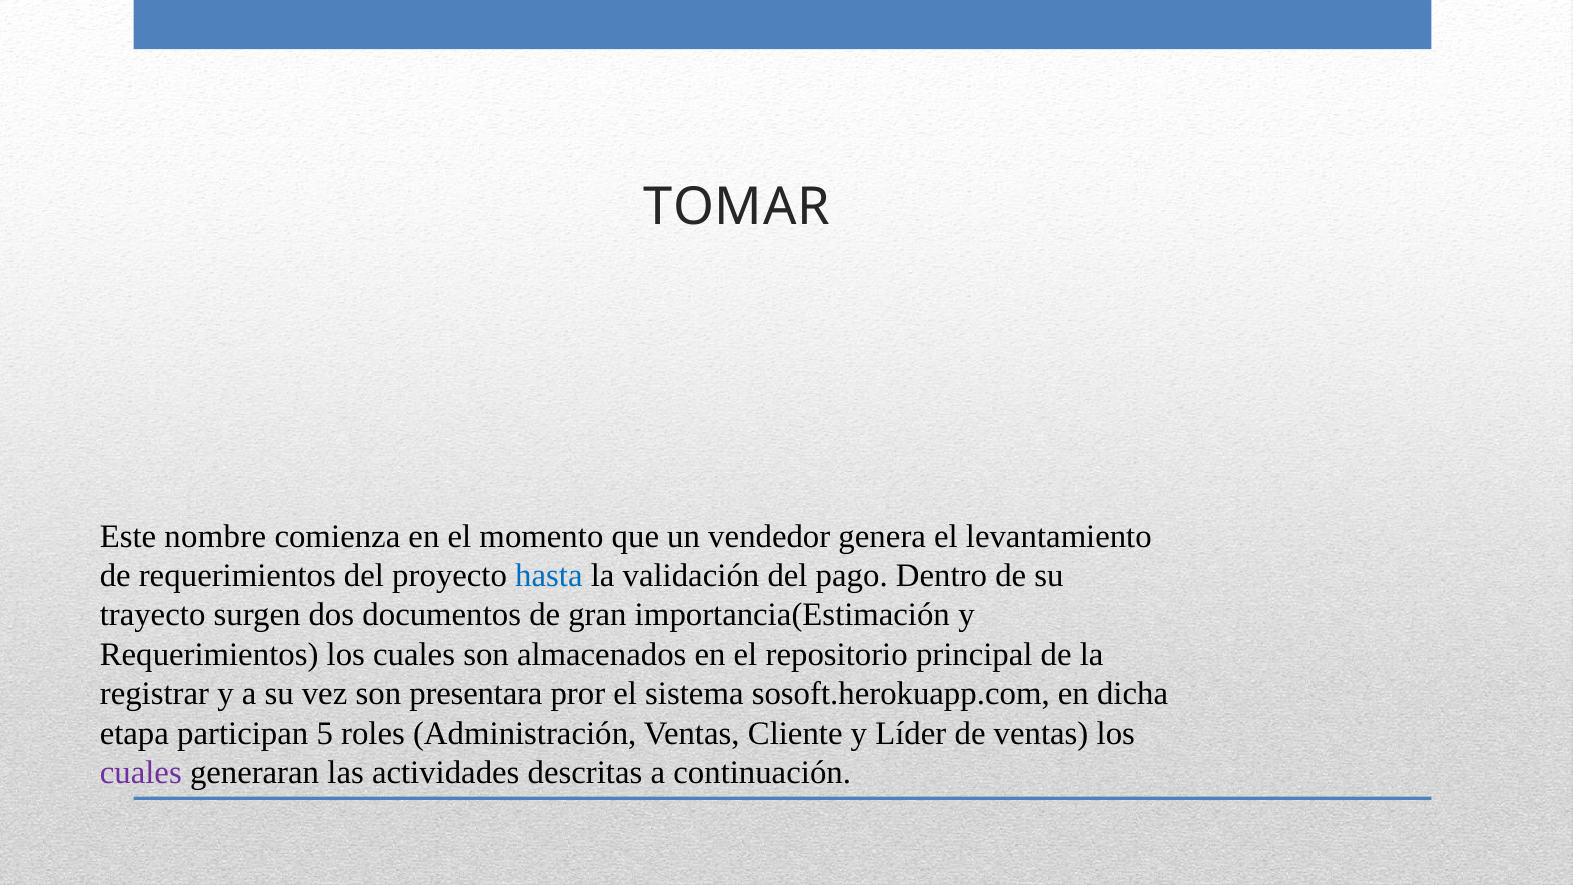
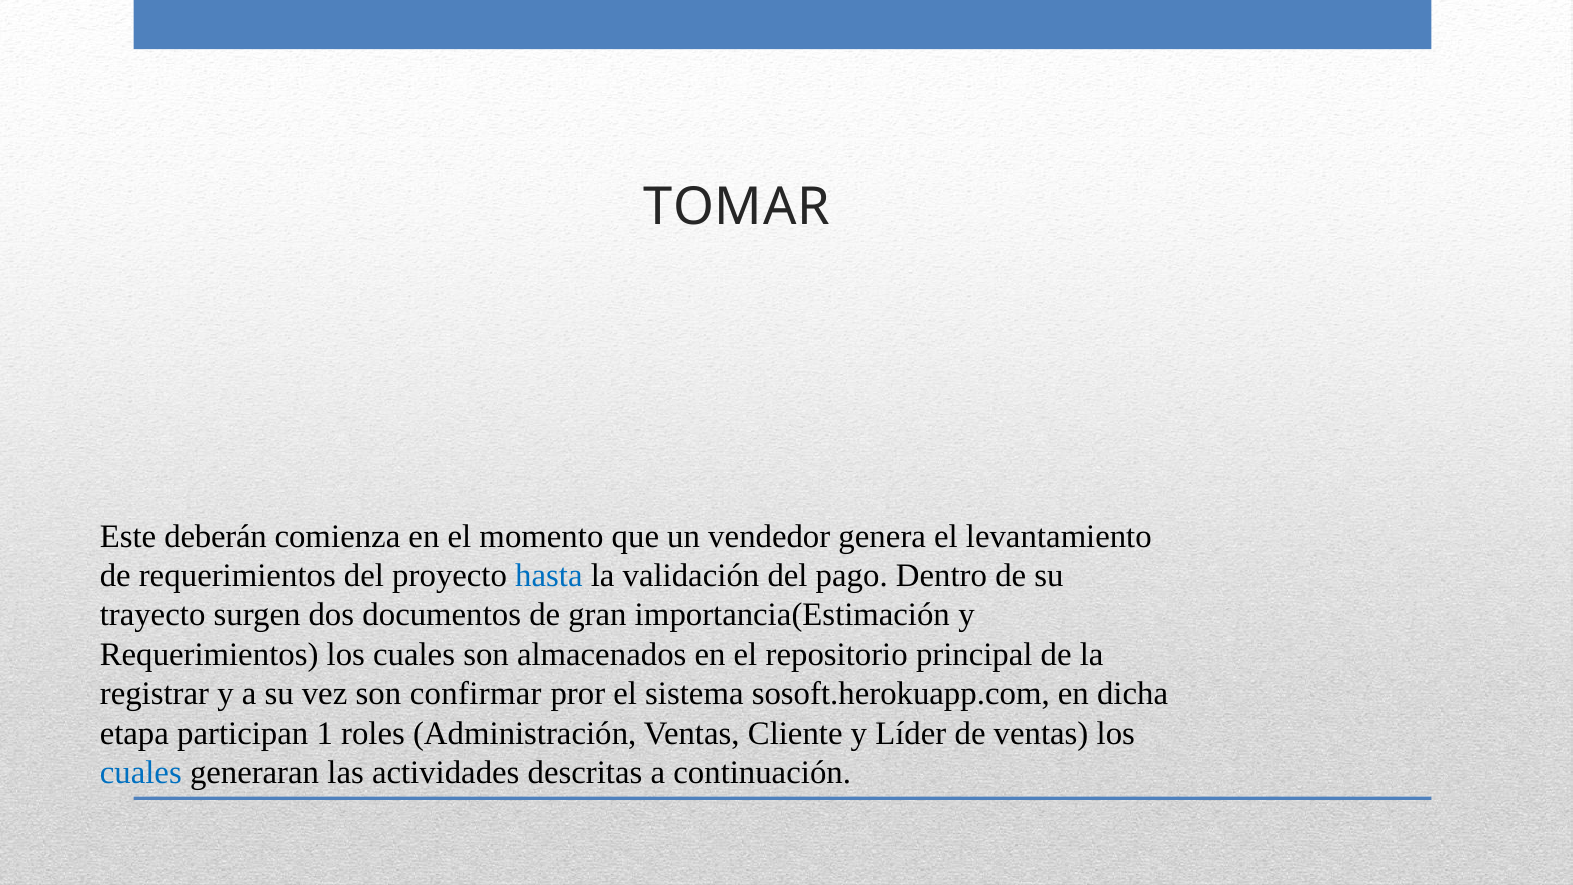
nombre: nombre -> deberán (216, 536)
presentara: presentara -> confirmar (476, 694)
5: 5 -> 1 (325, 733)
cuales colour: purple -> blue (141, 772)
